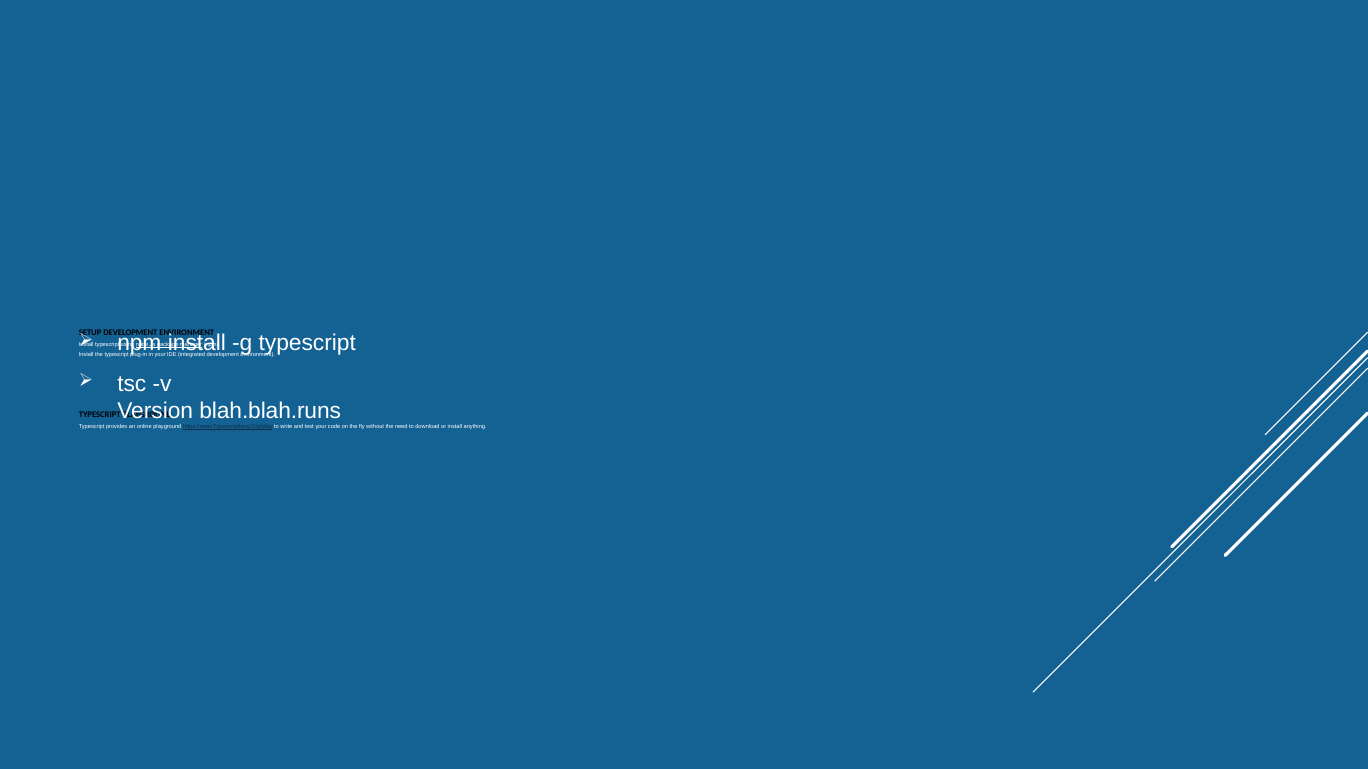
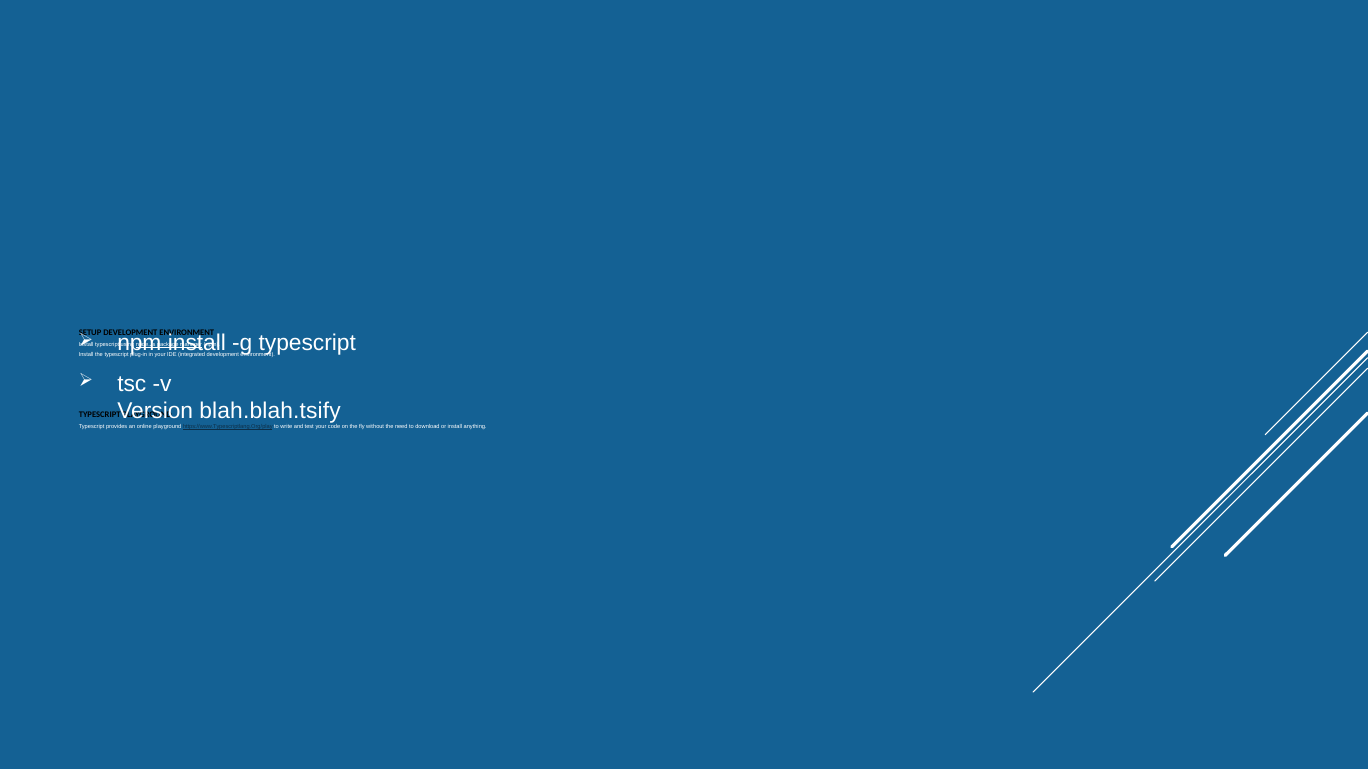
blah.blah.runs: blah.blah.runs -> blah.blah.tsify (270, 411)
